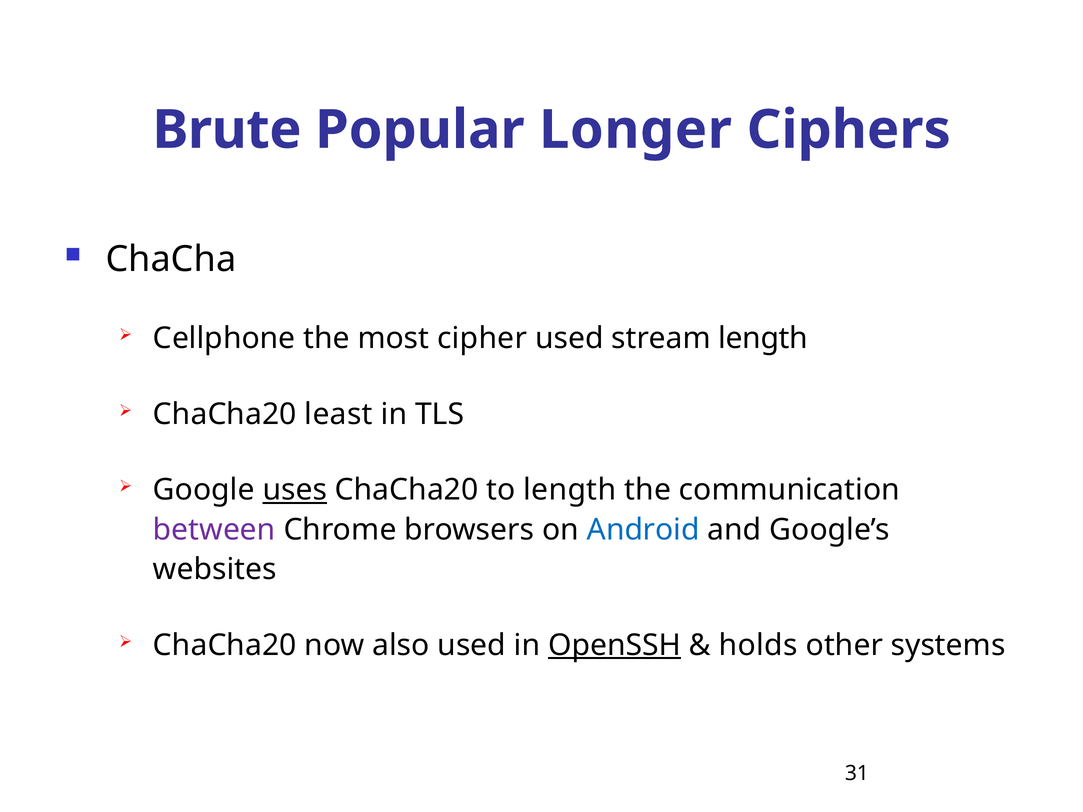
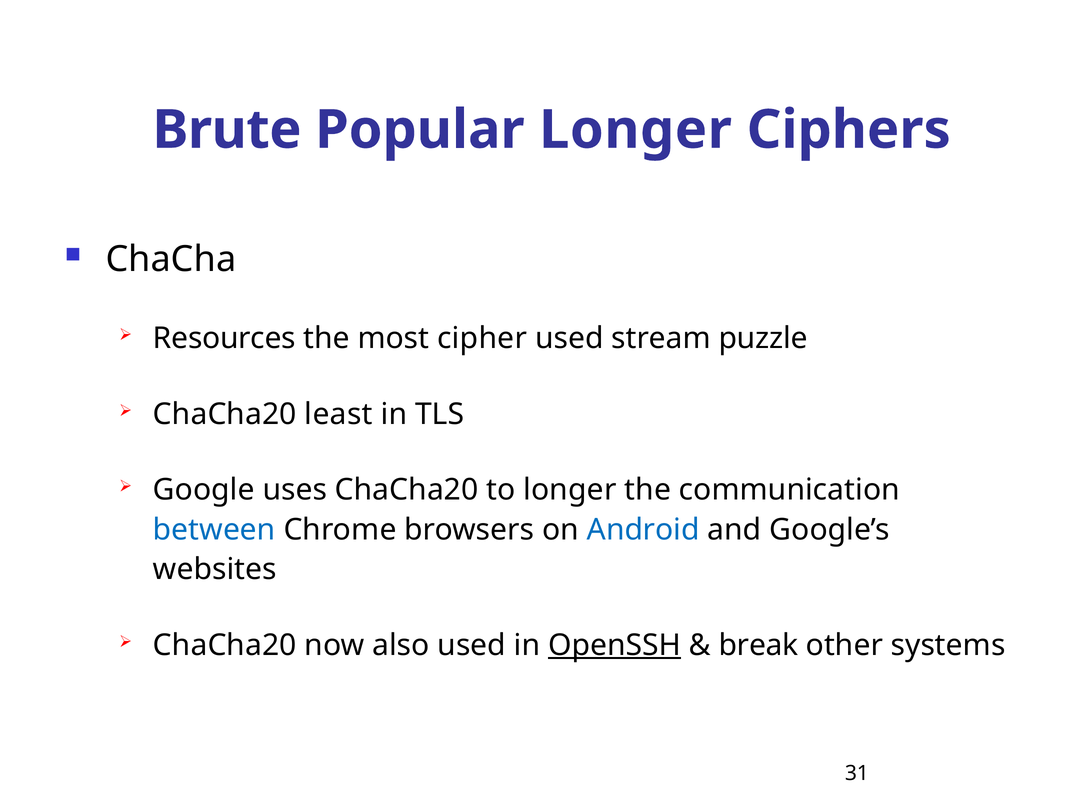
Cellphone: Cellphone -> Resources (224, 339)
stream length: length -> puzzle (763, 339)
uses underline: present -> none (295, 490)
to length: length -> longer (570, 490)
between colour: purple -> blue (214, 530)
holds: holds -> break (759, 645)
